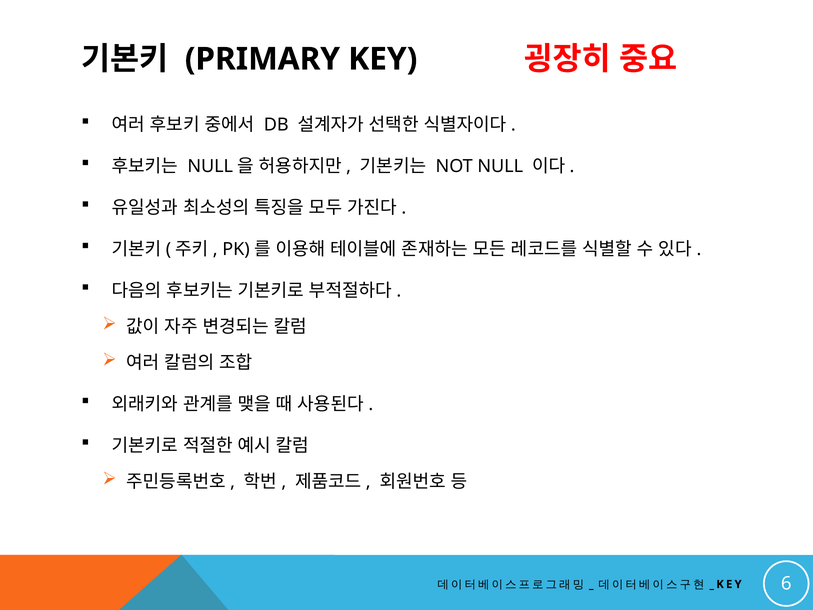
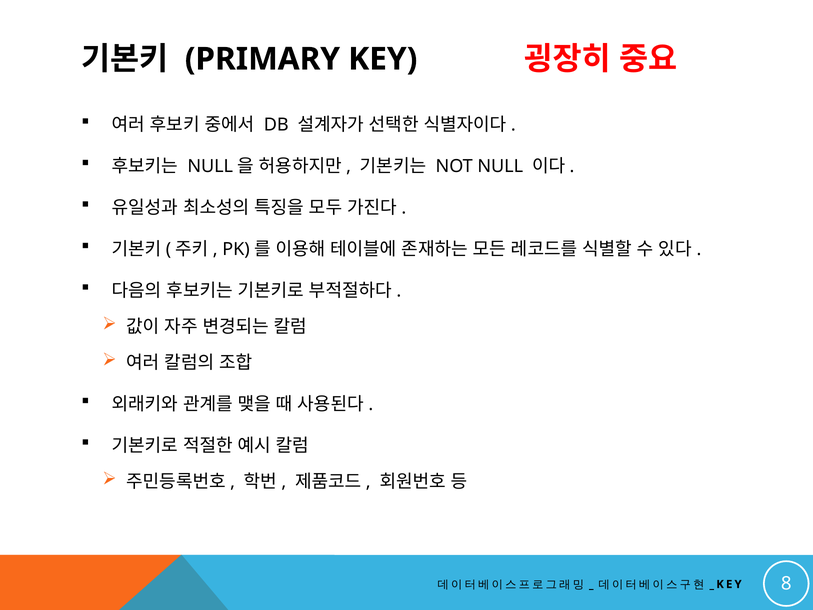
6: 6 -> 8 (786, 583)
